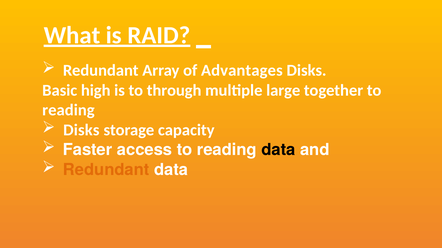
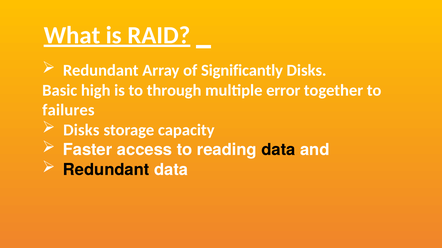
Advantages: Advantages -> Significantly (242, 71)
large: large -> error (283, 91)
reading: reading -> failures (68, 110)
Redundant colour: orange -> black (106, 170)
